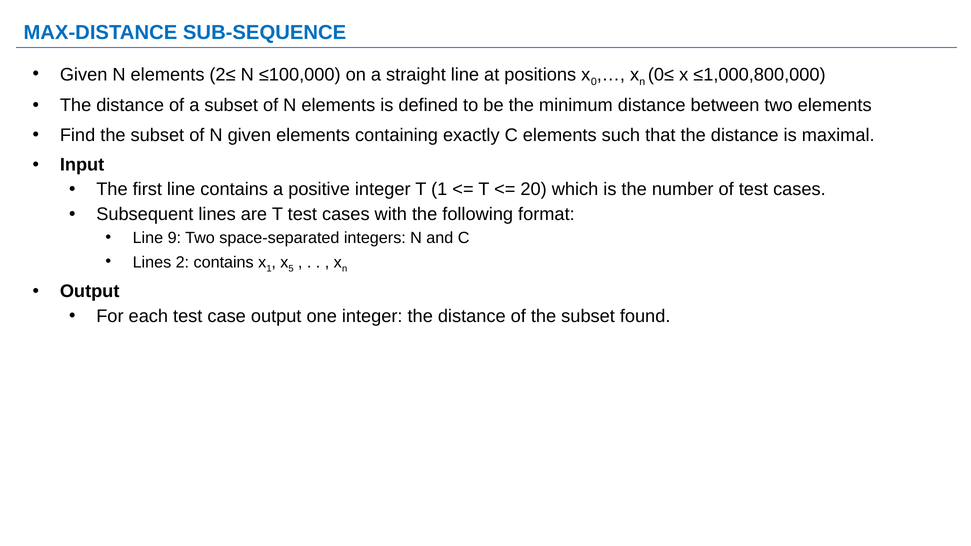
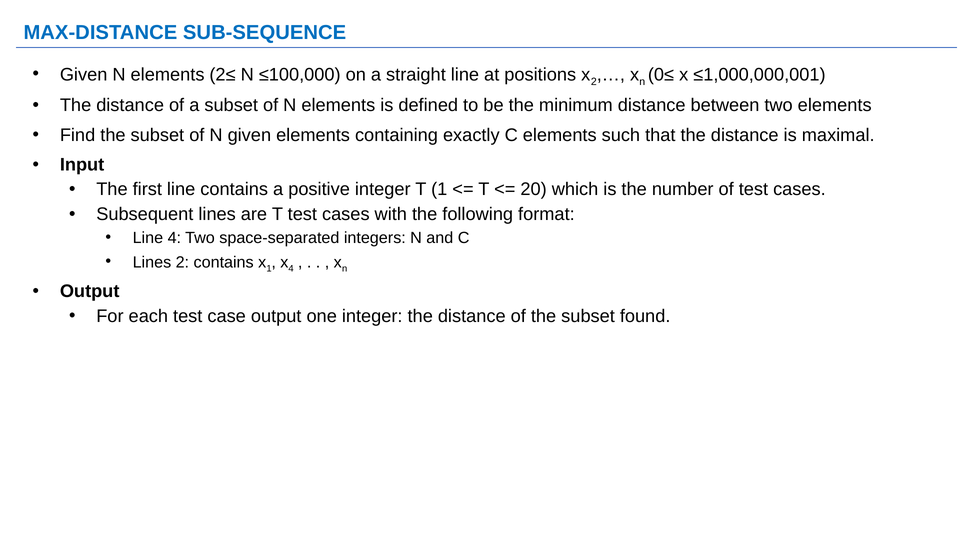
x 0: 0 -> 2 (594, 82)
≤1,000,800,000: ≤1,000,800,000 -> ≤1,000,000,001 (759, 75)
Line 9: 9 -> 4 (174, 238)
x 5: 5 -> 4 (291, 269)
